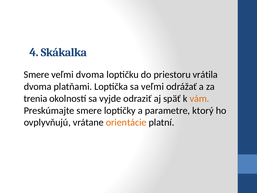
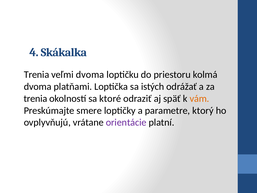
Smere: Smere -> Trenia (37, 74)
vrátila: vrátila -> kolmá (205, 74)
sa veľmi: veľmi -> istých (153, 86)
vyjde: vyjde -> ktoré (110, 98)
orientácie colour: orange -> purple (126, 122)
